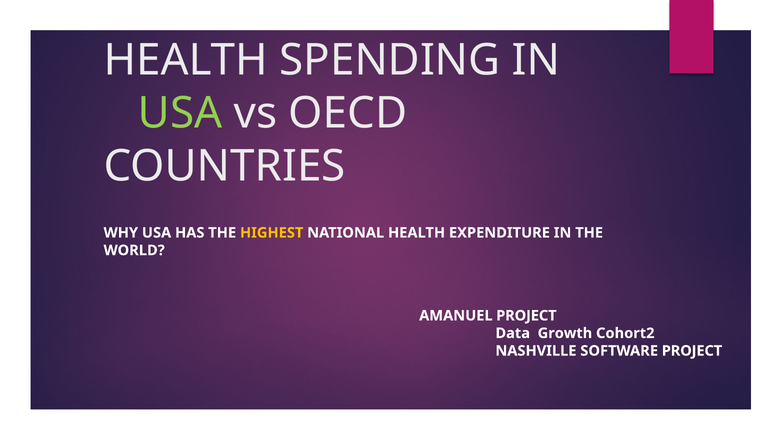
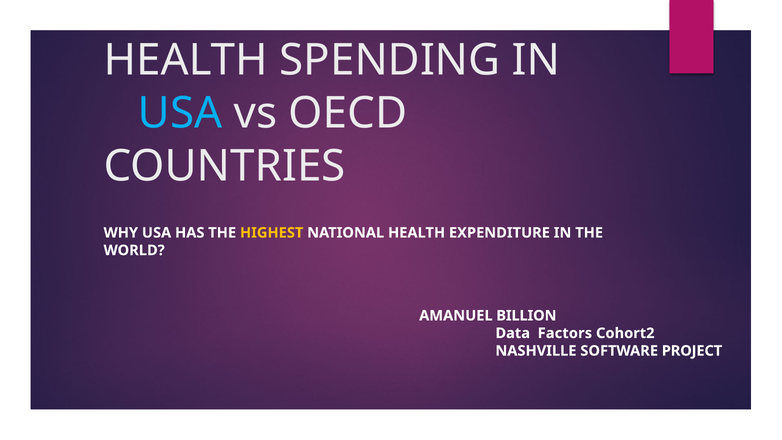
USA colour: light green -> light blue (180, 113)
AMANUEL PROJECT: PROJECT -> BILLION (526, 316)
Growth: Growth -> Factors (565, 333)
